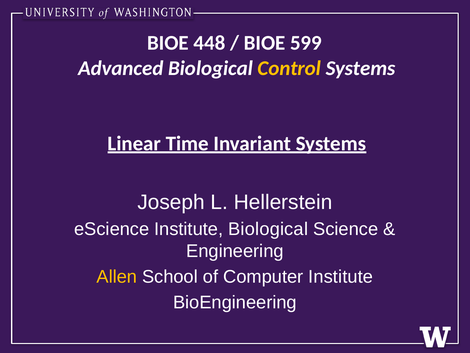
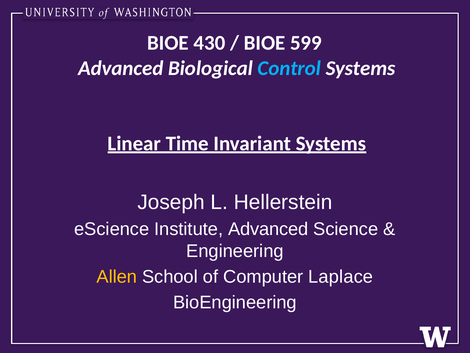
448: 448 -> 430 (209, 43)
Control colour: yellow -> light blue (289, 68)
Institute Biological: Biological -> Advanced (268, 229)
Computer Institute: Institute -> Laplace (341, 277)
